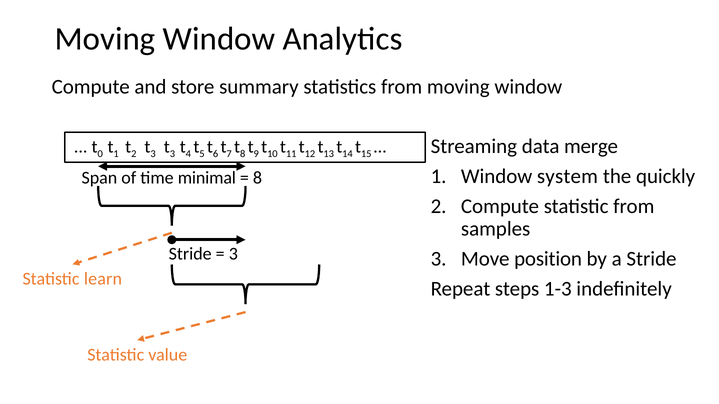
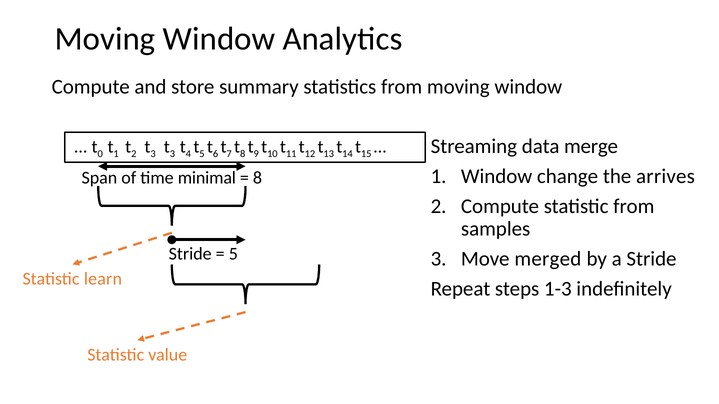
system: system -> change (568, 176)
quickly: quickly -> arrives (666, 176)
3: 3 -> 5 (233, 254)
position: position -> merged (548, 259)
